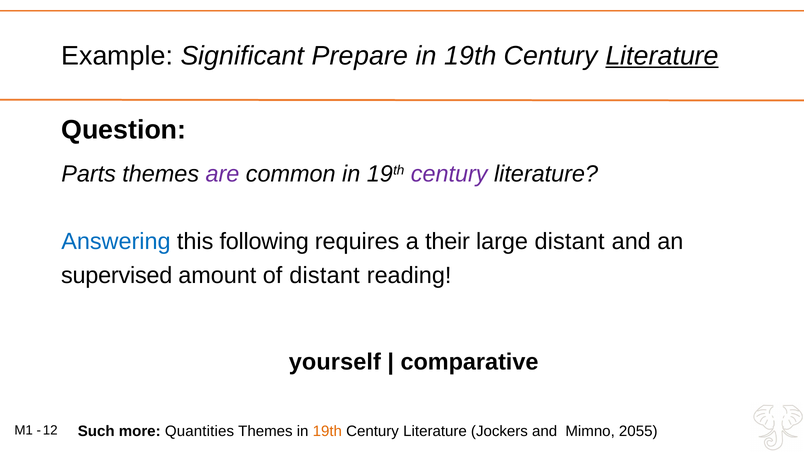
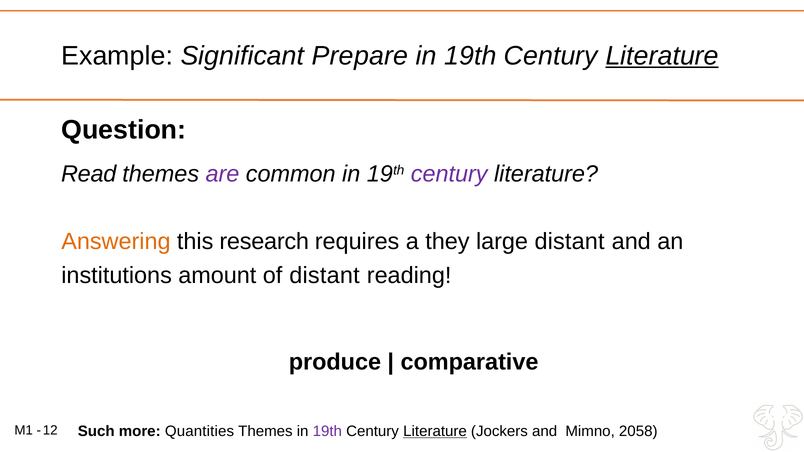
Parts: Parts -> Read (89, 174)
Answering colour: blue -> orange (116, 242)
following: following -> research (264, 242)
their: their -> they (447, 242)
supervised: supervised -> institutions (117, 275)
yourself: yourself -> produce (335, 362)
19th colour: orange -> purple (327, 431)
Literature underline: none -> present (435, 431)
2055: 2055 -> 2058 (638, 431)
